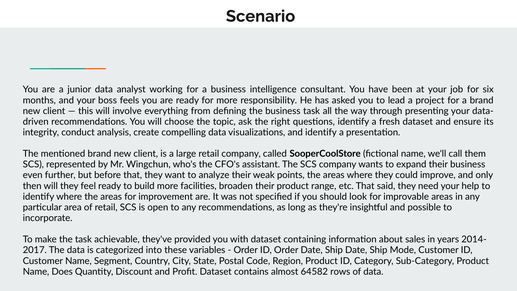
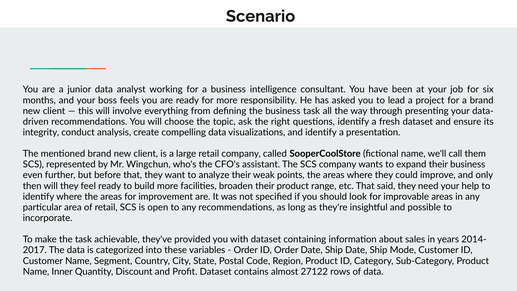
Does: Does -> Inner (62, 271)
64582: 64582 -> 27122 (314, 271)
